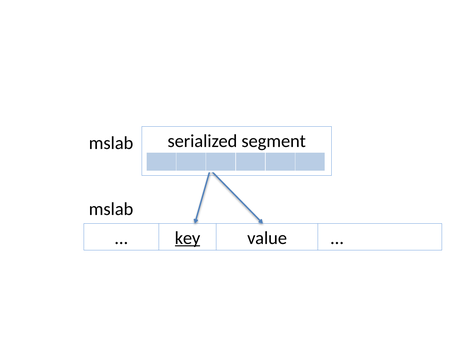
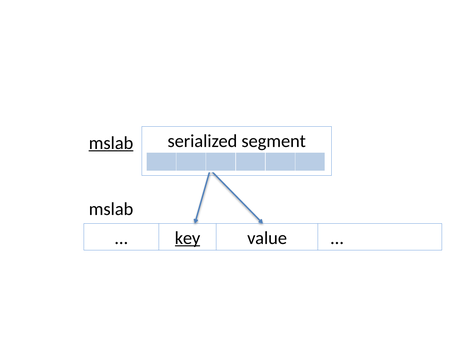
mslab underline: none -> present (111, 143)
